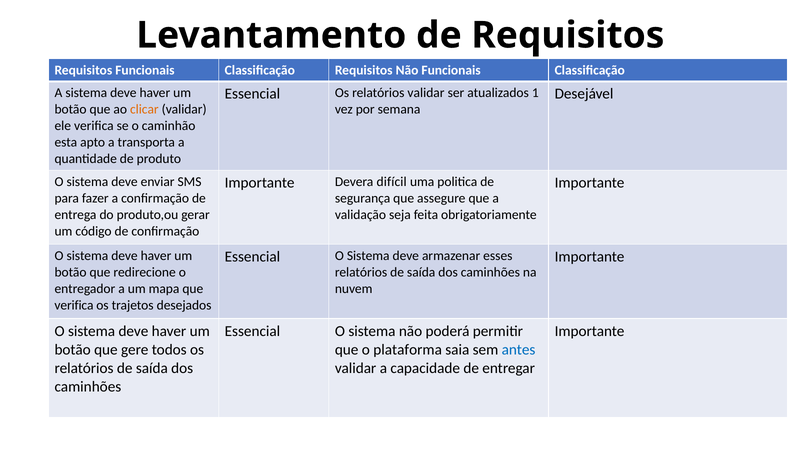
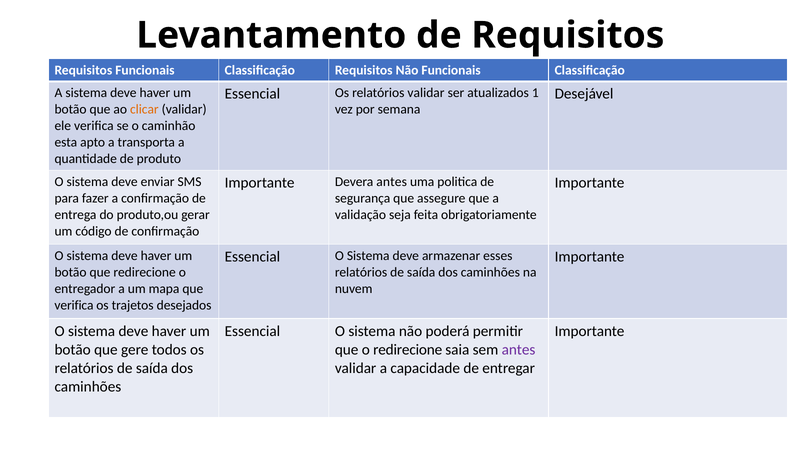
Devera difícil: difícil -> antes (392, 182)
o plataforma: plataforma -> redirecione (408, 350)
antes colour: blue -> purple (519, 350)
